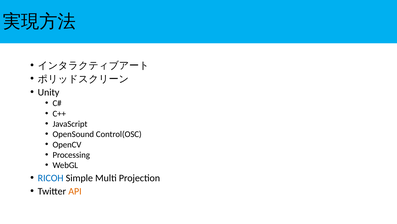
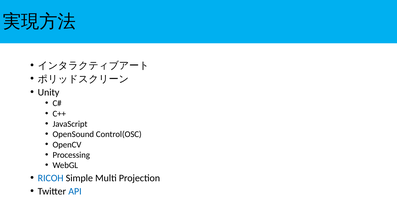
API colour: orange -> blue (75, 191)
